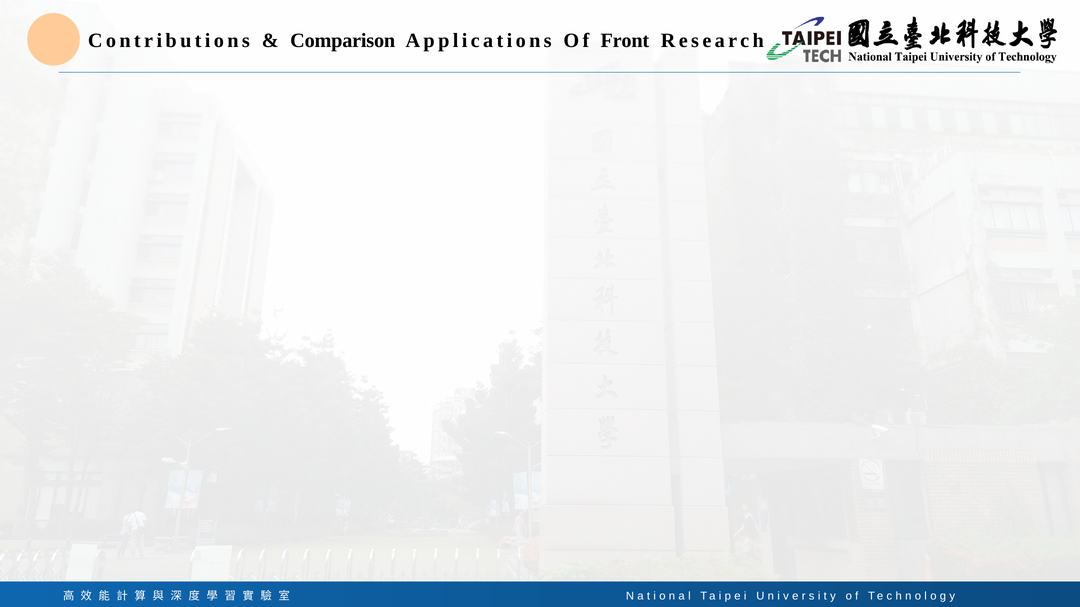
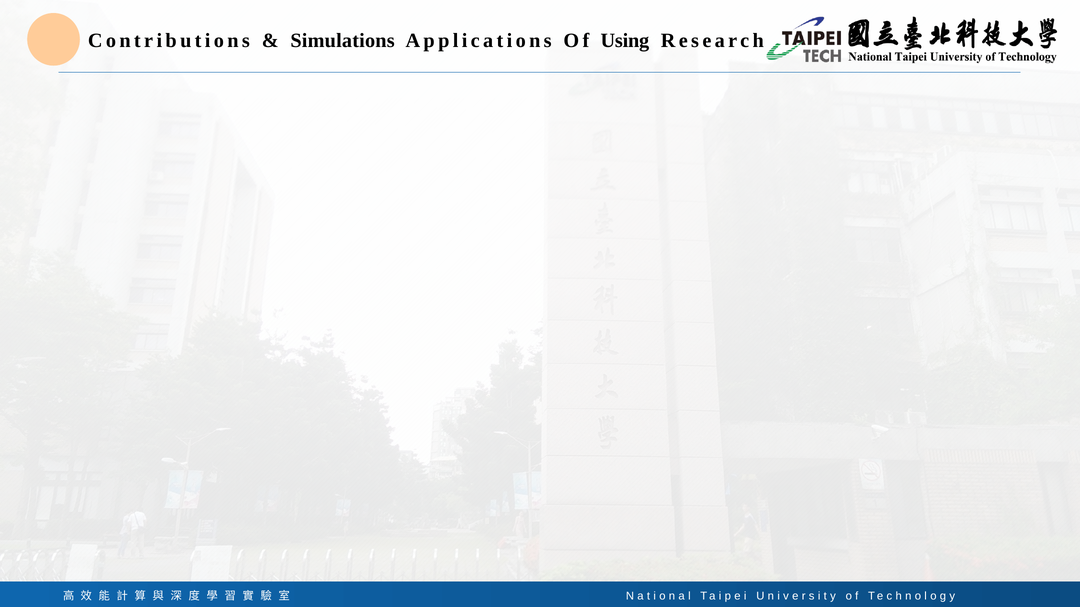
Comparison: Comparison -> Simulations (343, 41)
Front: Front -> Using (625, 41)
